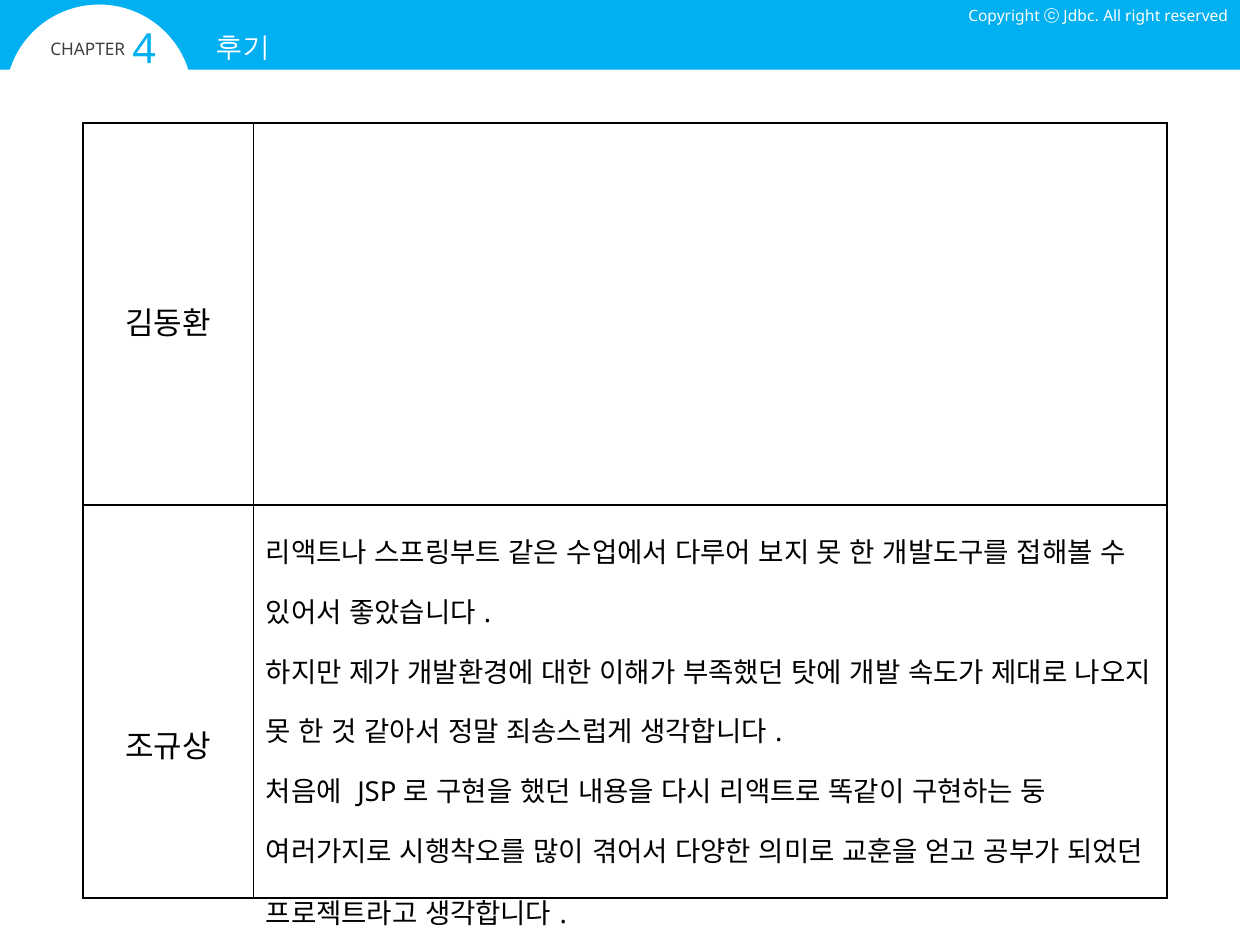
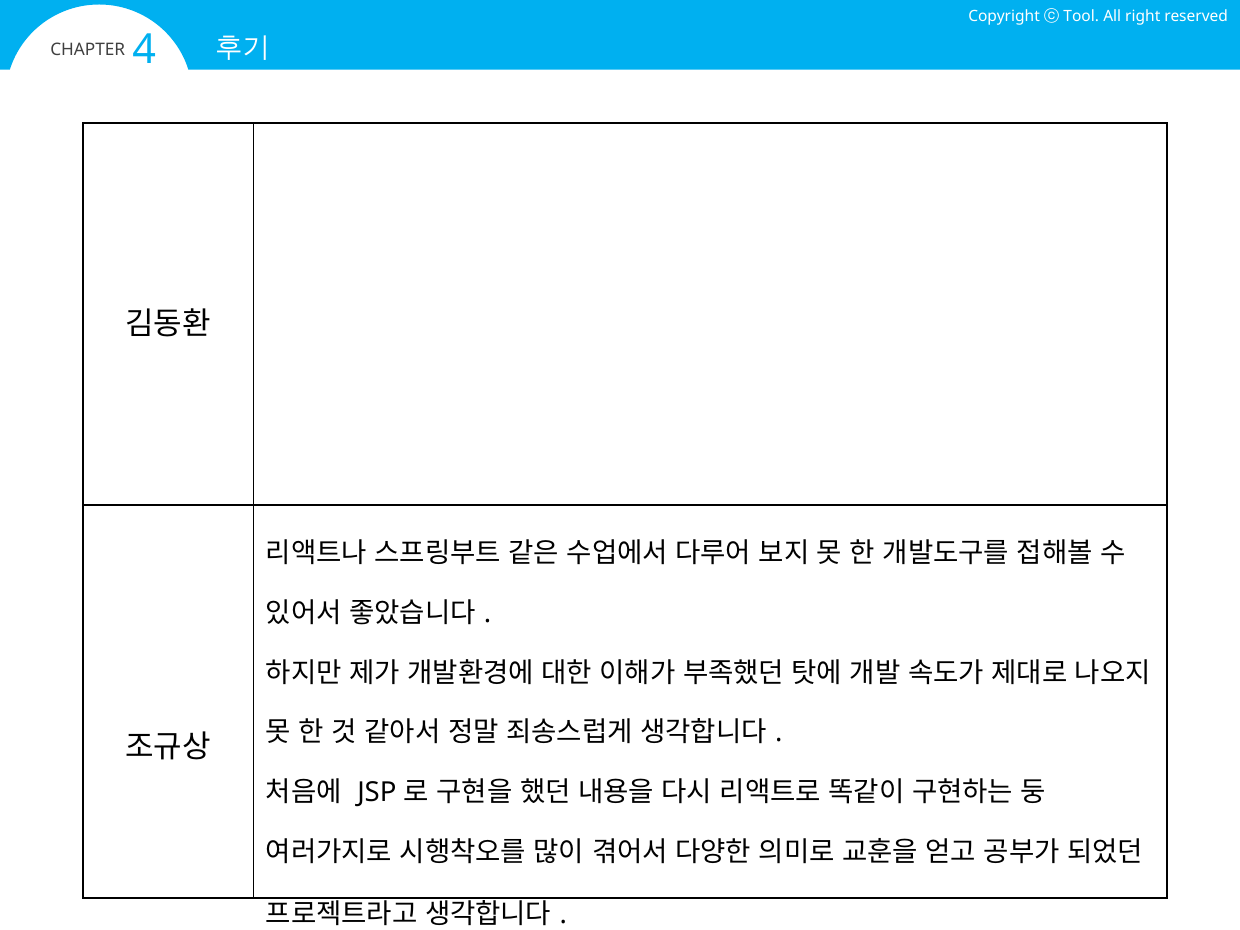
Jdbc: Jdbc -> Tool (1081, 16)
